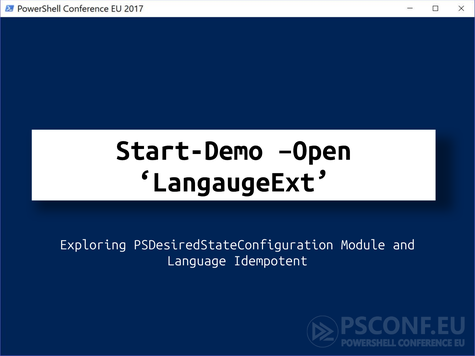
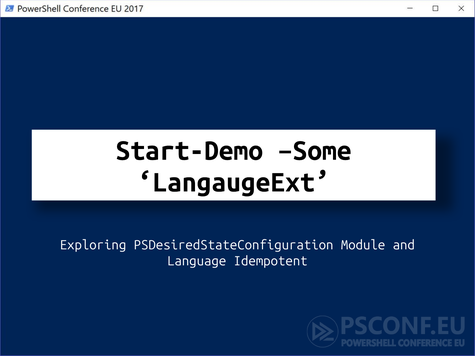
Open: Open -> Some (315, 151)
